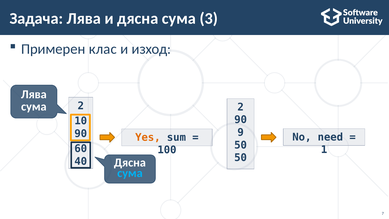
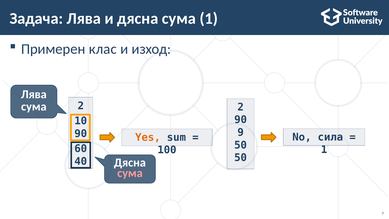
сума 3: 3 -> 1 (209, 18)
need: need -> сила (330, 137)
сума colour: light blue -> pink (130, 173)
